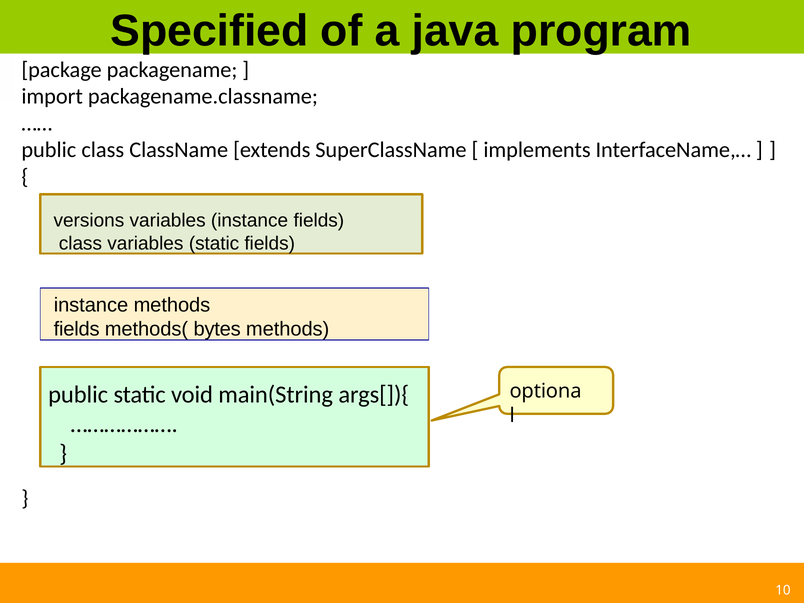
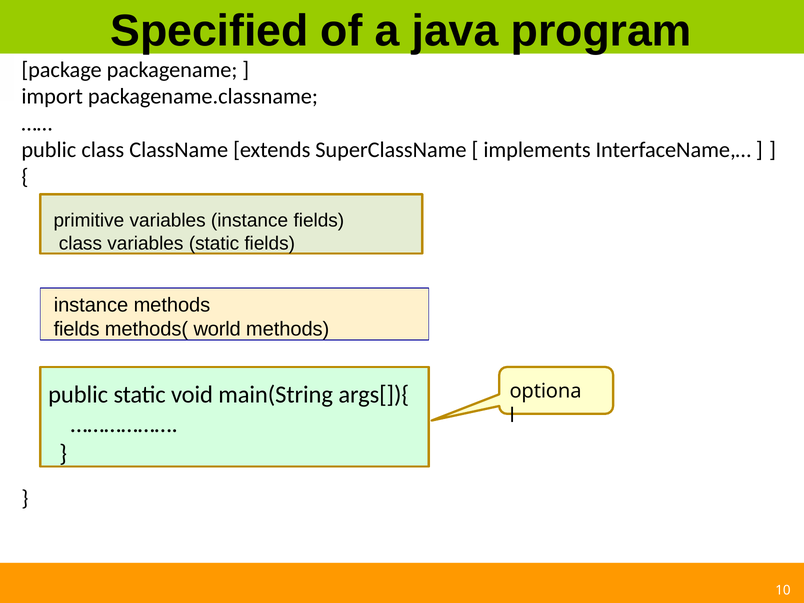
versions: versions -> primitive (89, 221)
bytes: bytes -> world (217, 329)
